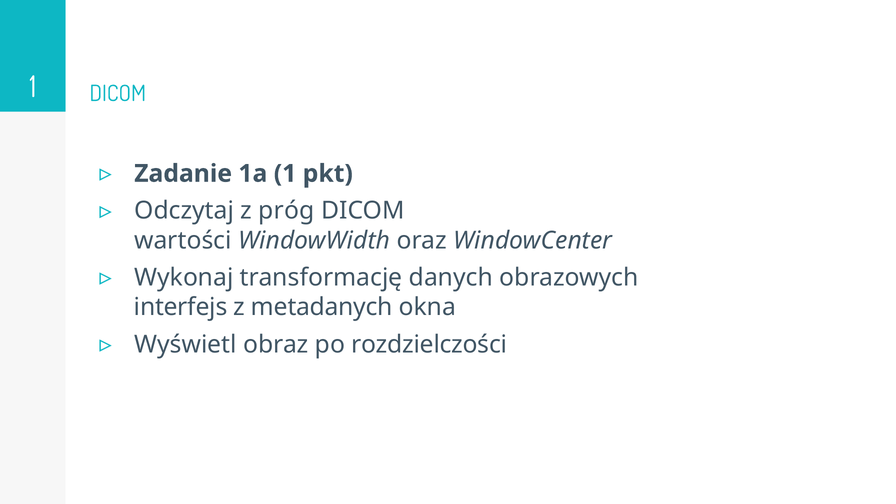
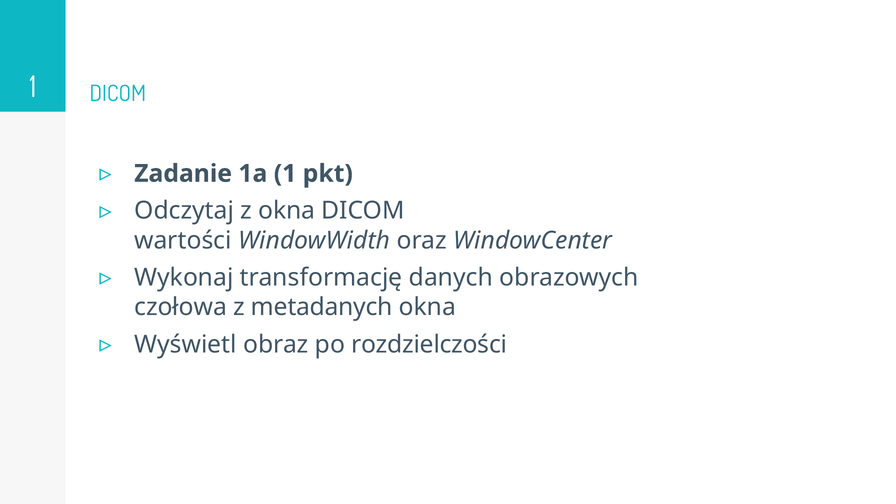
z próg: próg -> okna (287, 211)
interfejs: interfejs -> czołowa (181, 307)
